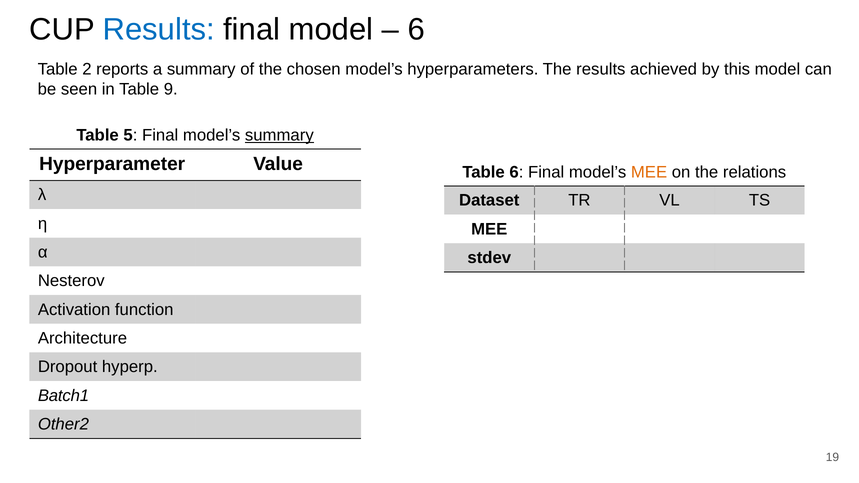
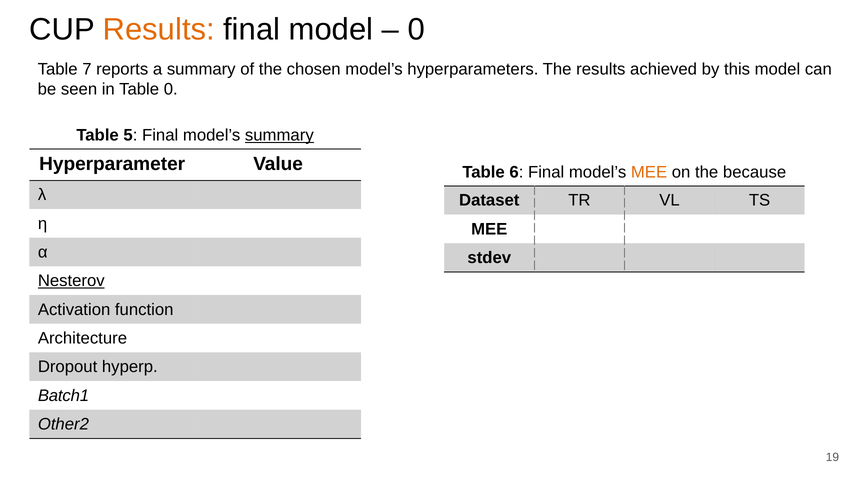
Results colour: blue -> orange (159, 29)
6: 6 -> 0 (416, 29)
2: 2 -> 7 (87, 69)
Table 9: 9 -> 0 (171, 89)
relations: relations -> because (755, 172)
Nesterov underline: none -> present (71, 281)
